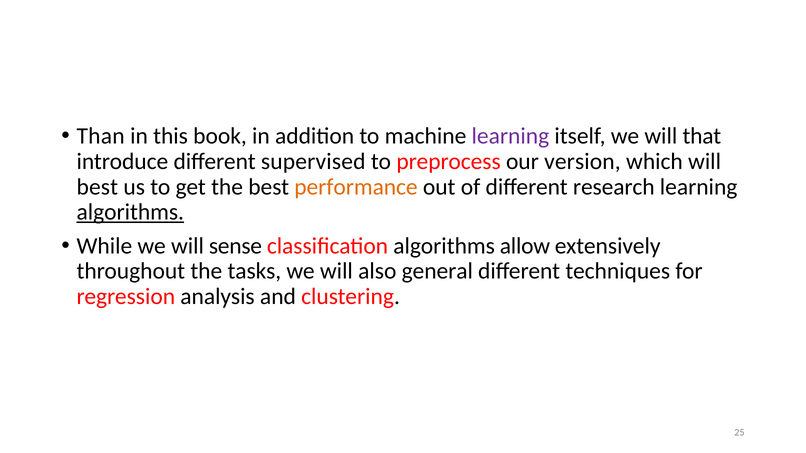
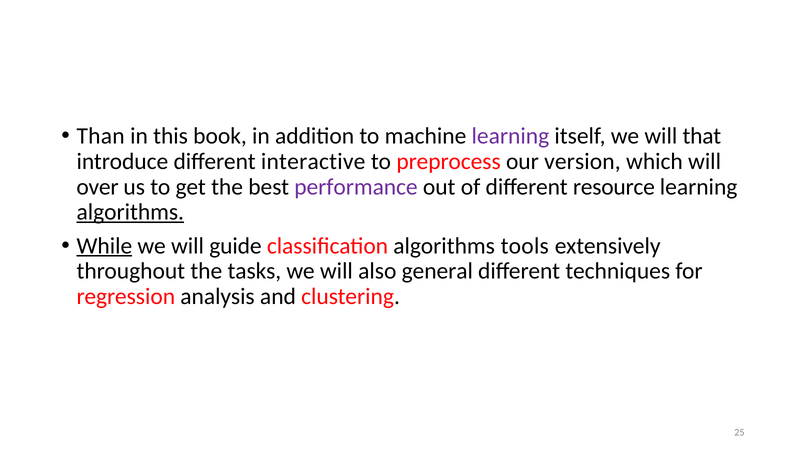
supervised: supervised -> interactive (313, 162)
best: best -> over (98, 187)
performance colour: orange -> purple (356, 187)
research: research -> resource (614, 187)
While underline: none -> present (104, 246)
sense: sense -> guide (235, 246)
allow: allow -> tools (525, 246)
